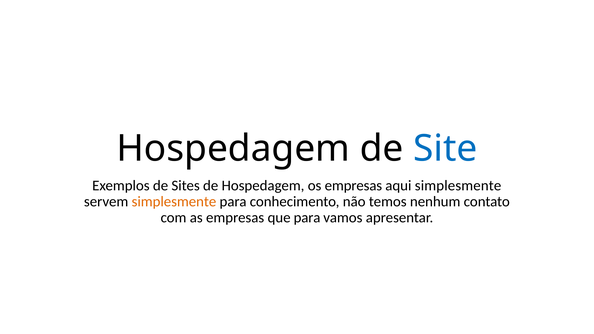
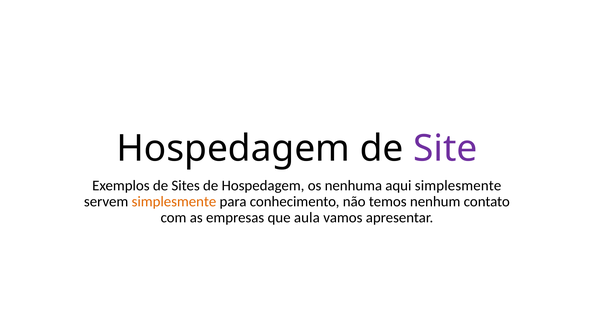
Site colour: blue -> purple (445, 148)
os empresas: empresas -> nenhuma (353, 186)
que para: para -> aula (307, 218)
